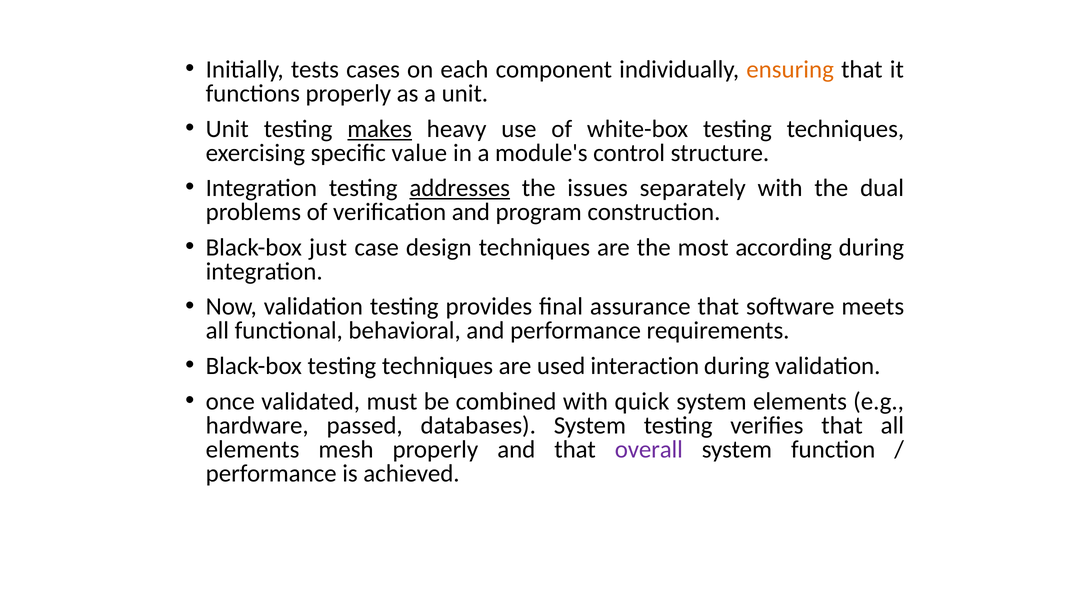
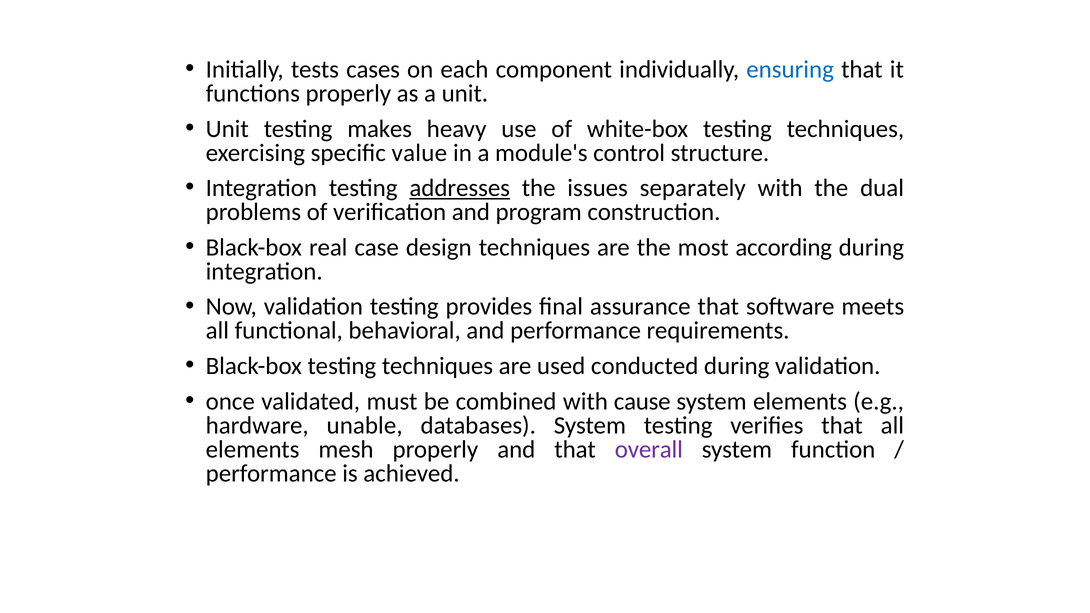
ensuring colour: orange -> blue (790, 70)
makes underline: present -> none (380, 129)
just: just -> real (328, 247)
interaction: interaction -> conducted (645, 366)
quick: quick -> cause (642, 401)
passed: passed -> unable (365, 425)
